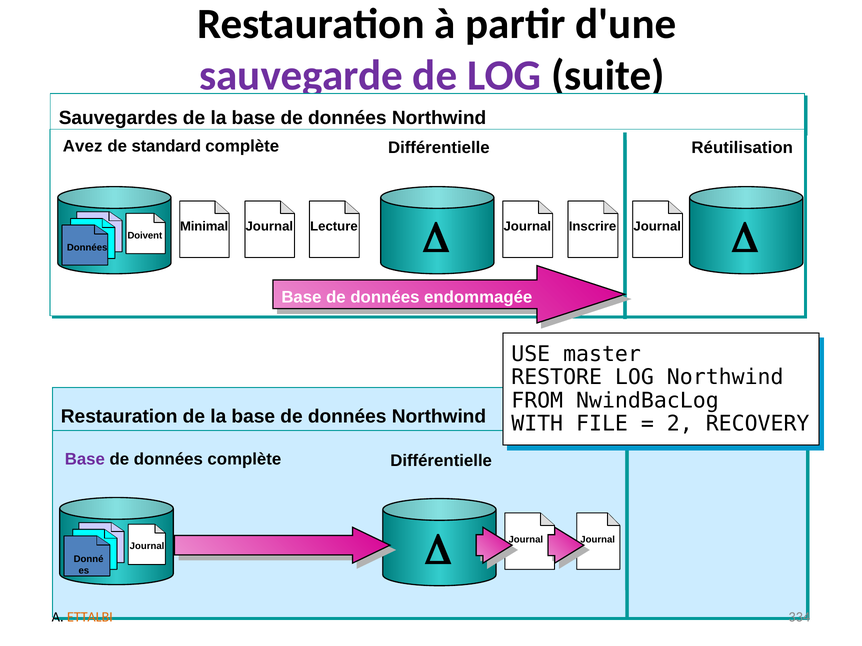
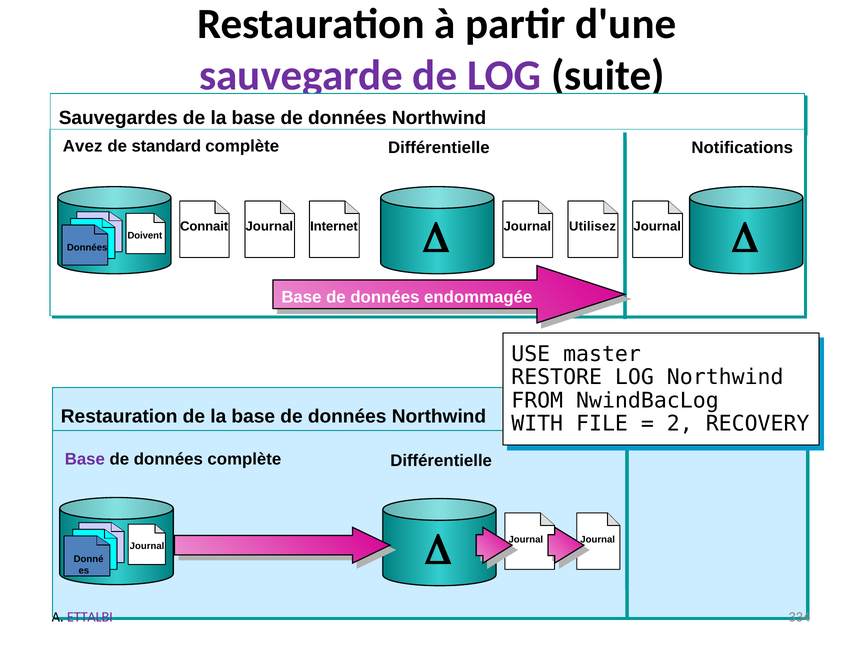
Réutilisation: Réutilisation -> Notifications (742, 148)
Minimal: Minimal -> Connait (204, 227)
Lecture: Lecture -> Internet (334, 227)
Inscrire: Inscrire -> Utilisez (592, 227)
ETTALBI colour: orange -> purple (90, 617)
